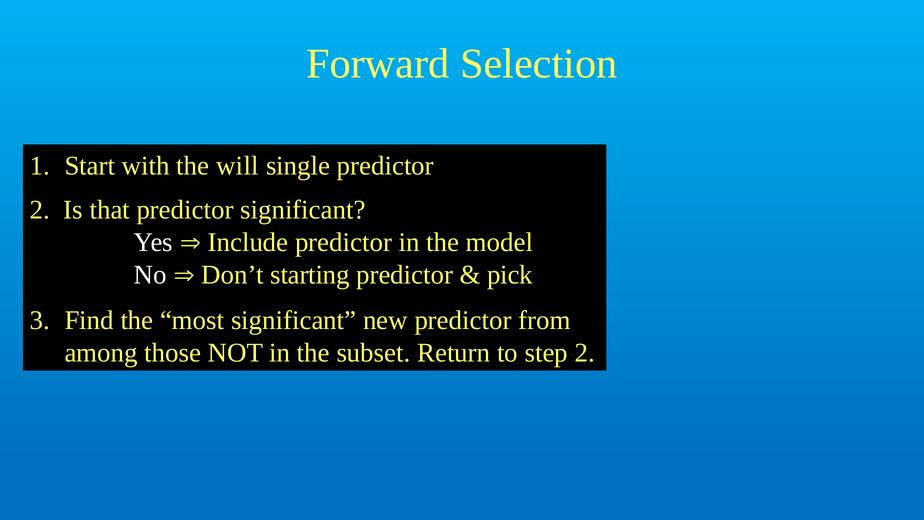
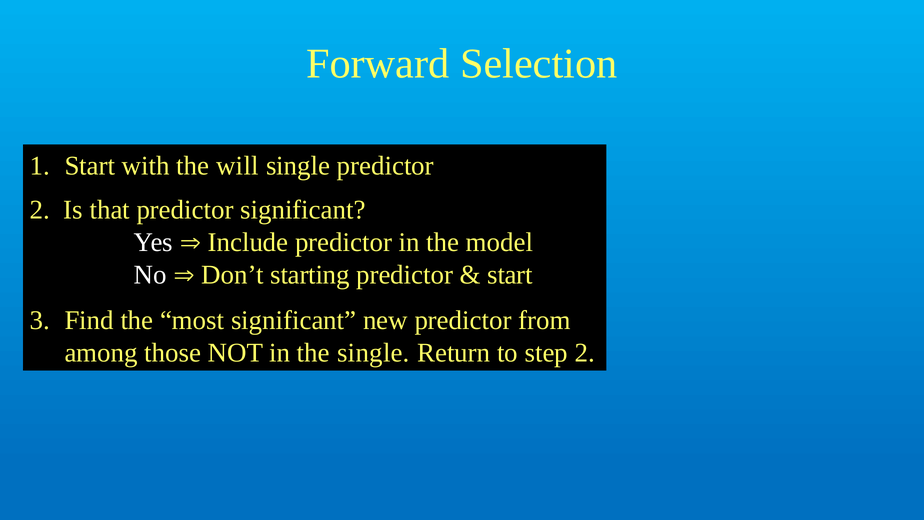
pick: pick -> start (510, 274)
the subset: subset -> single (373, 353)
